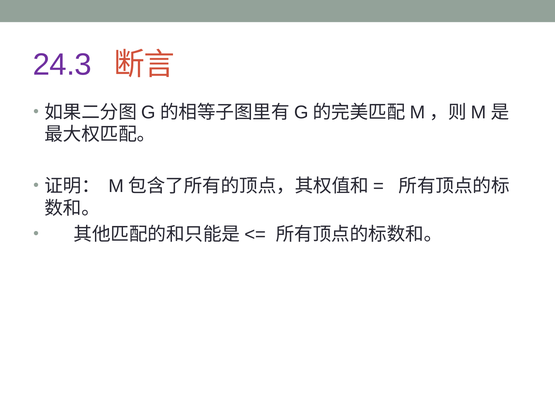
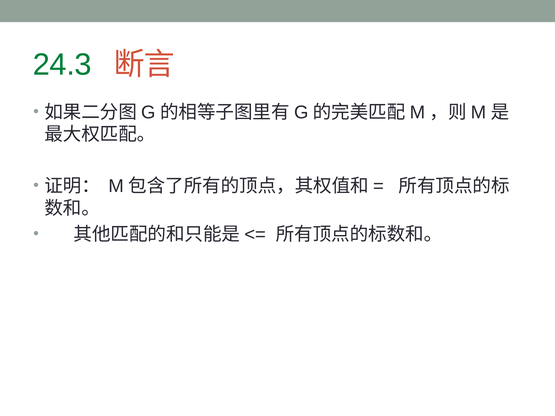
24.3 colour: purple -> green (62, 65)
